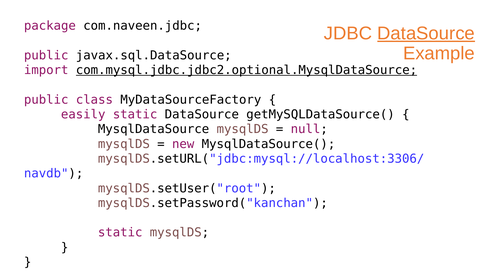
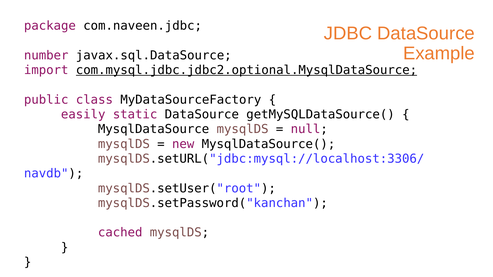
DataSource underline: present -> none (426, 33)
public: public -> number (46, 55)
static: static -> cached (120, 233)
